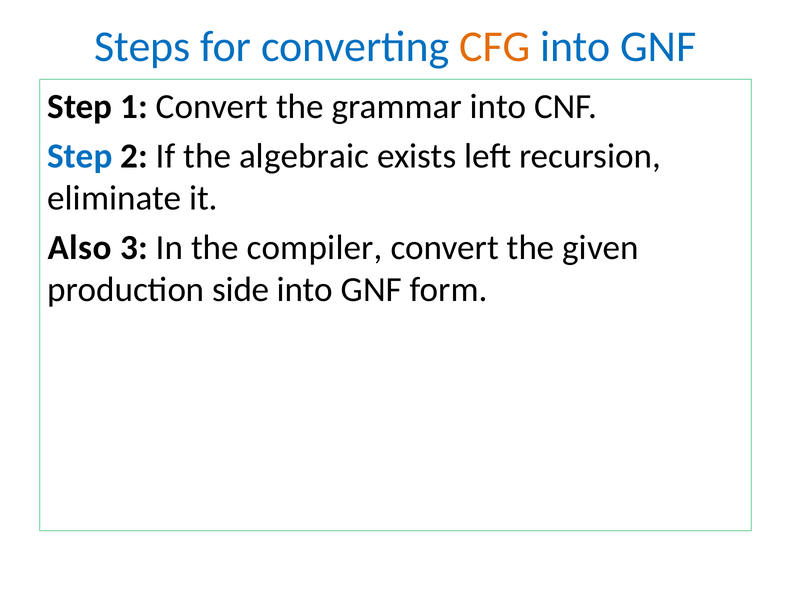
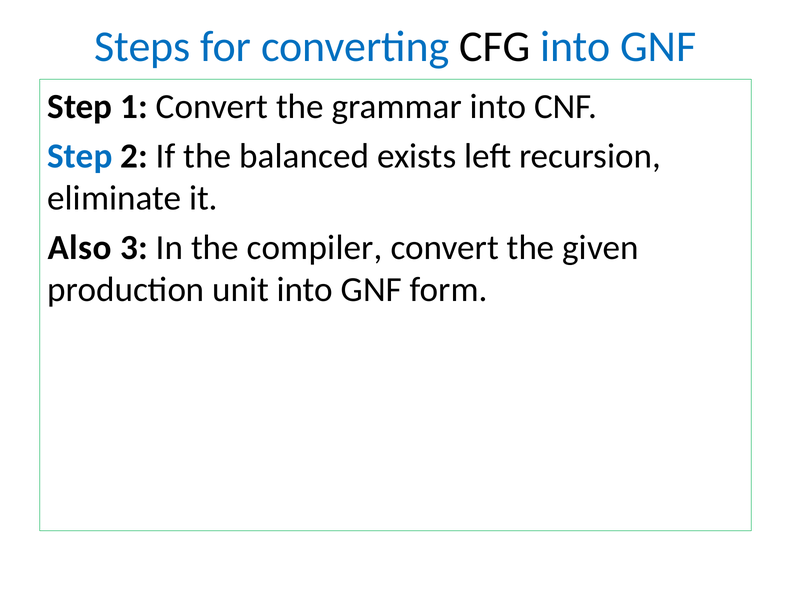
CFG colour: orange -> black (495, 47)
algebraic: algebraic -> balanced (304, 156)
side: side -> unit (241, 289)
